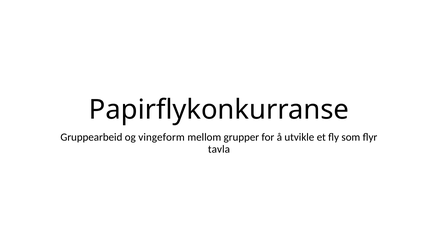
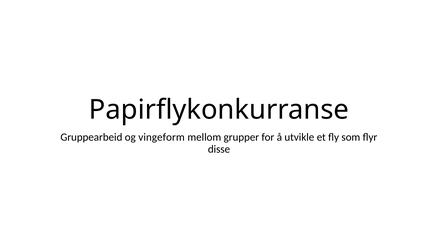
tavla: tavla -> disse (219, 149)
